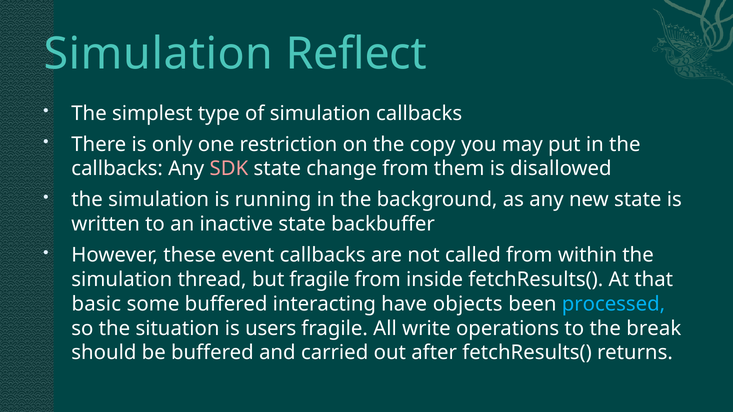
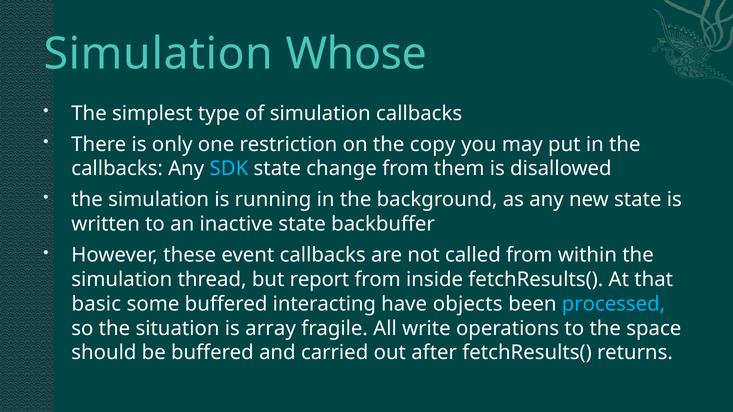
Reflect: Reflect -> Whose (356, 54)
SDK colour: pink -> light blue (229, 169)
but fragile: fragile -> report (319, 280)
users: users -> array (271, 329)
break: break -> space (654, 329)
